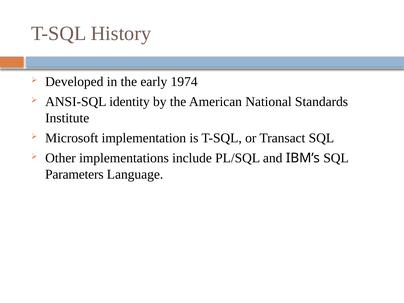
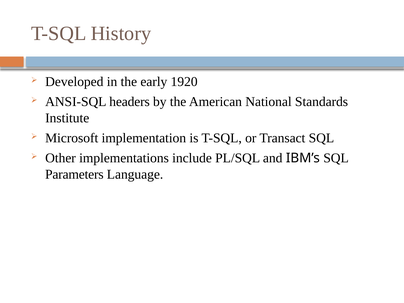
1974: 1974 -> 1920 (184, 82)
identity: identity -> headers (130, 102)
